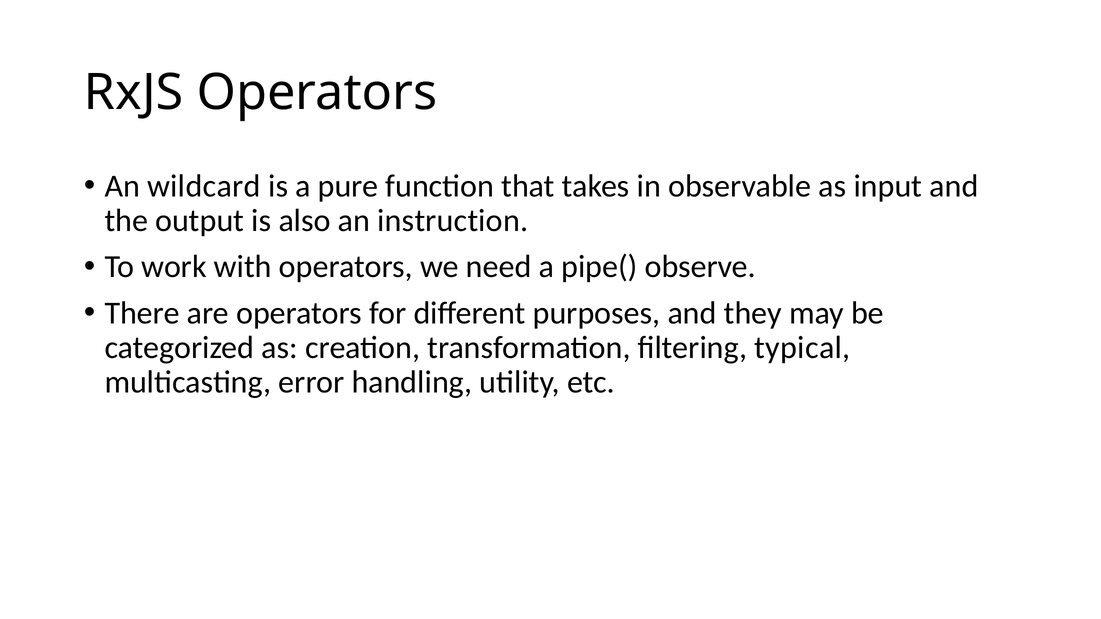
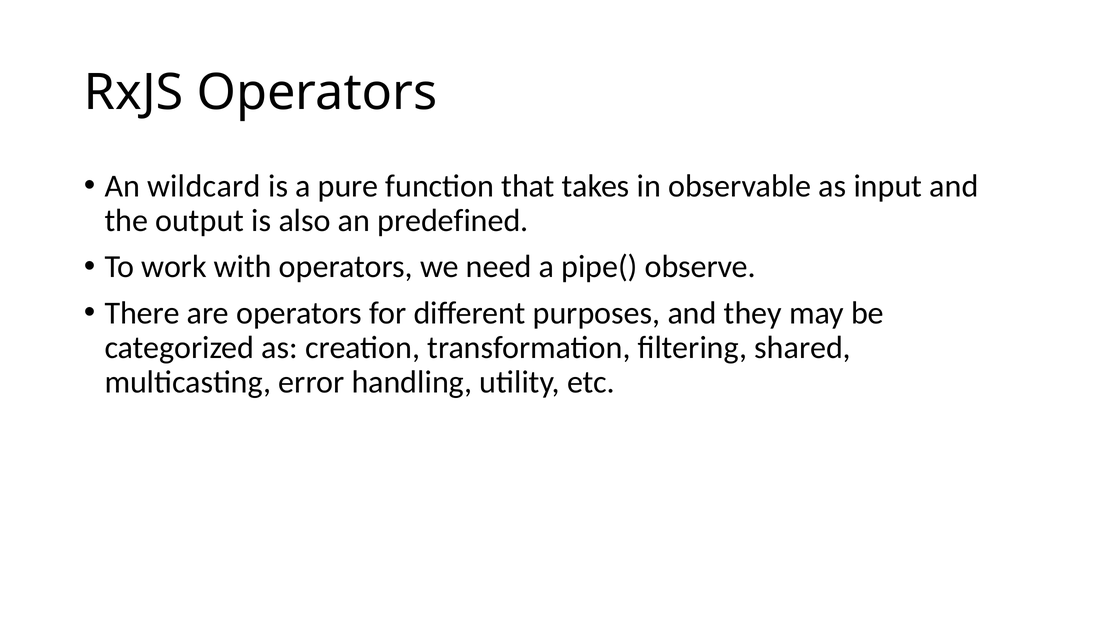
instruction: instruction -> predefined (453, 221)
typical: typical -> shared (803, 348)
